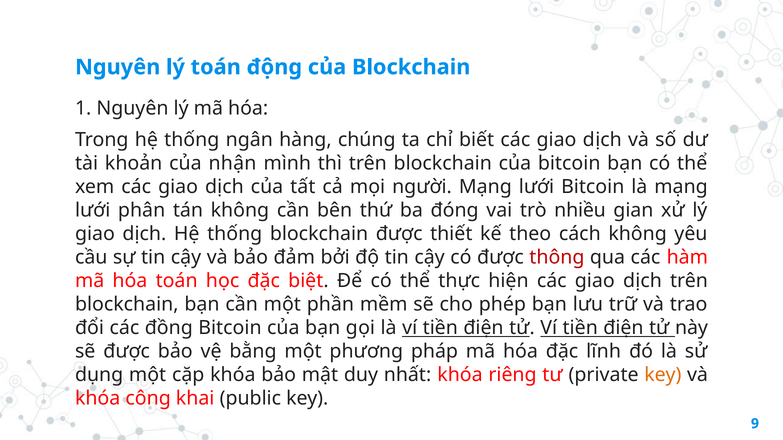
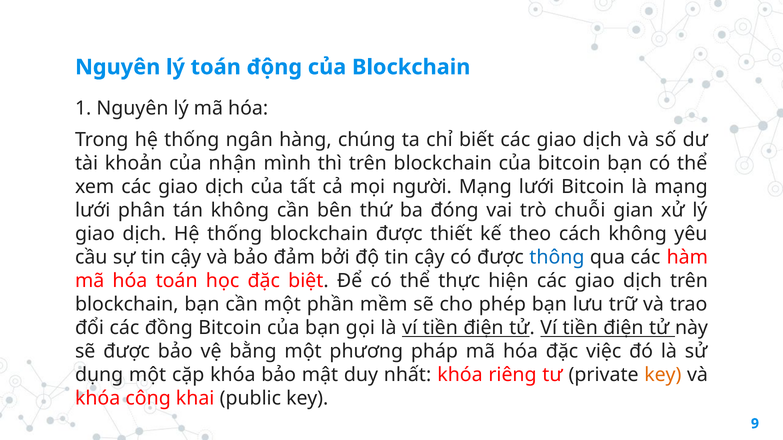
nhiều: nhiều -> chuỗi (580, 211)
thông colour: red -> blue (557, 258)
lĩnh: lĩnh -> việc (604, 352)
